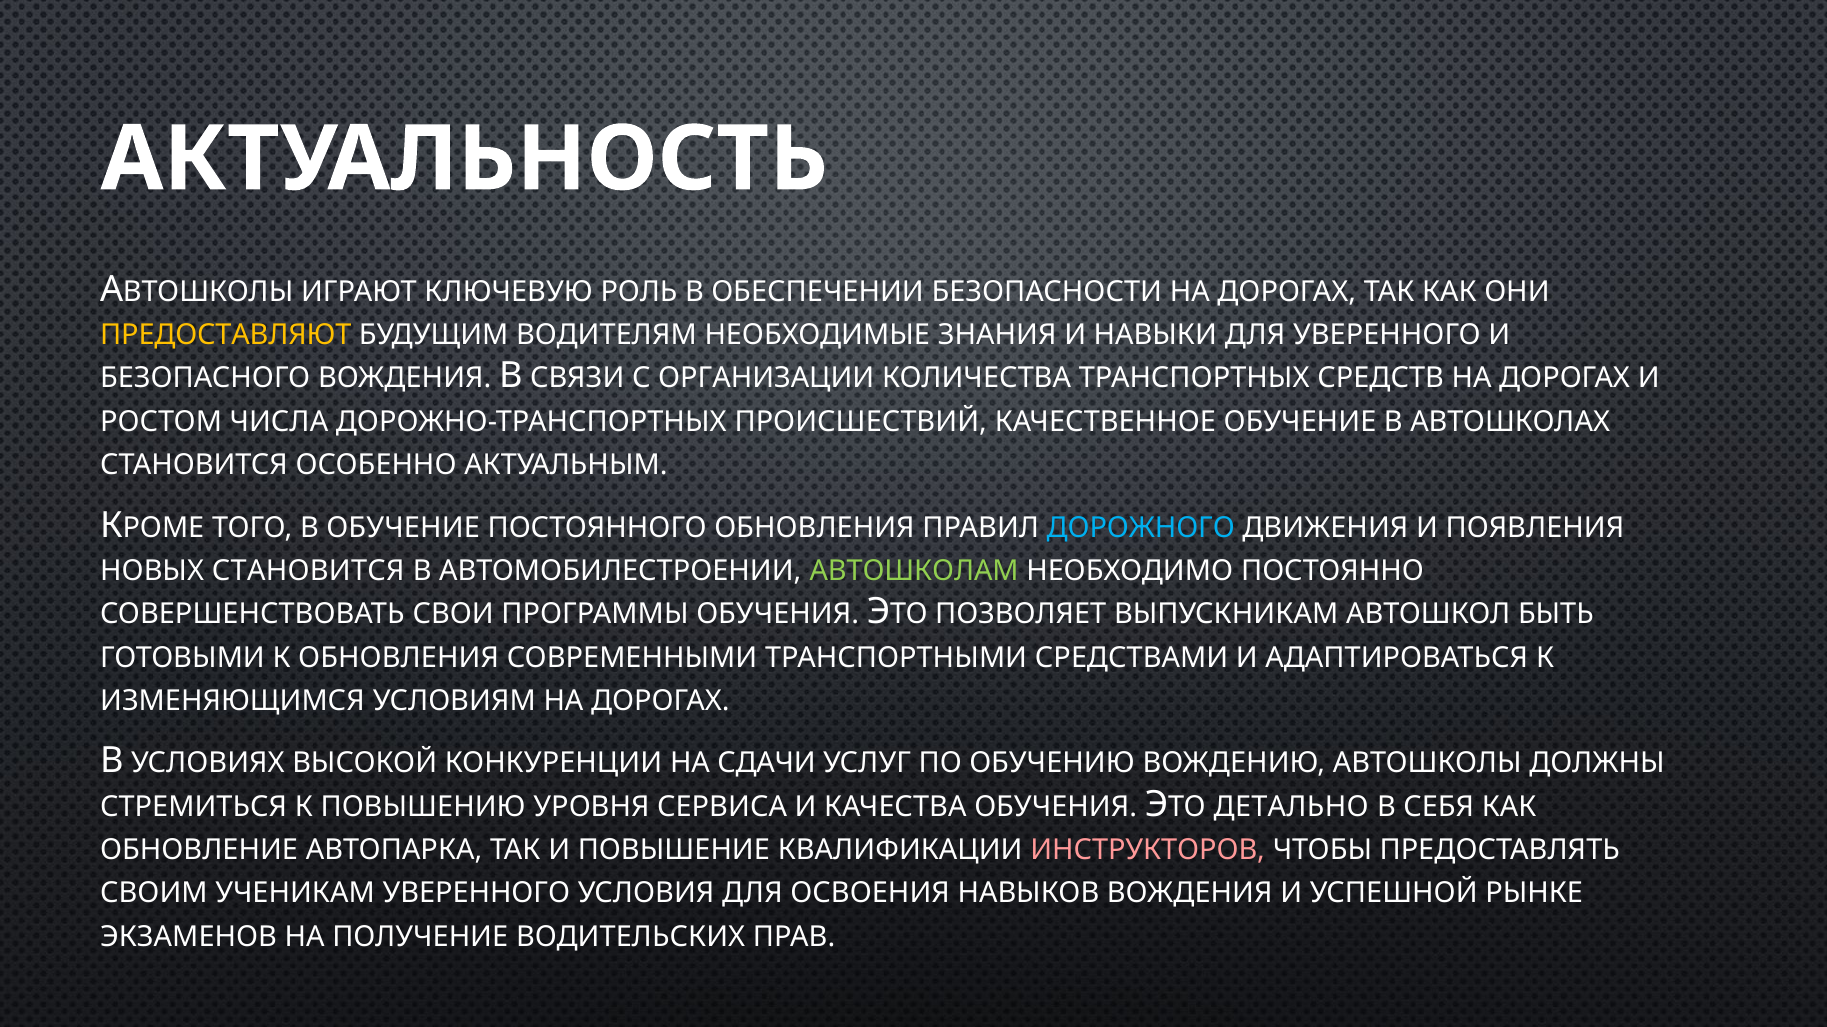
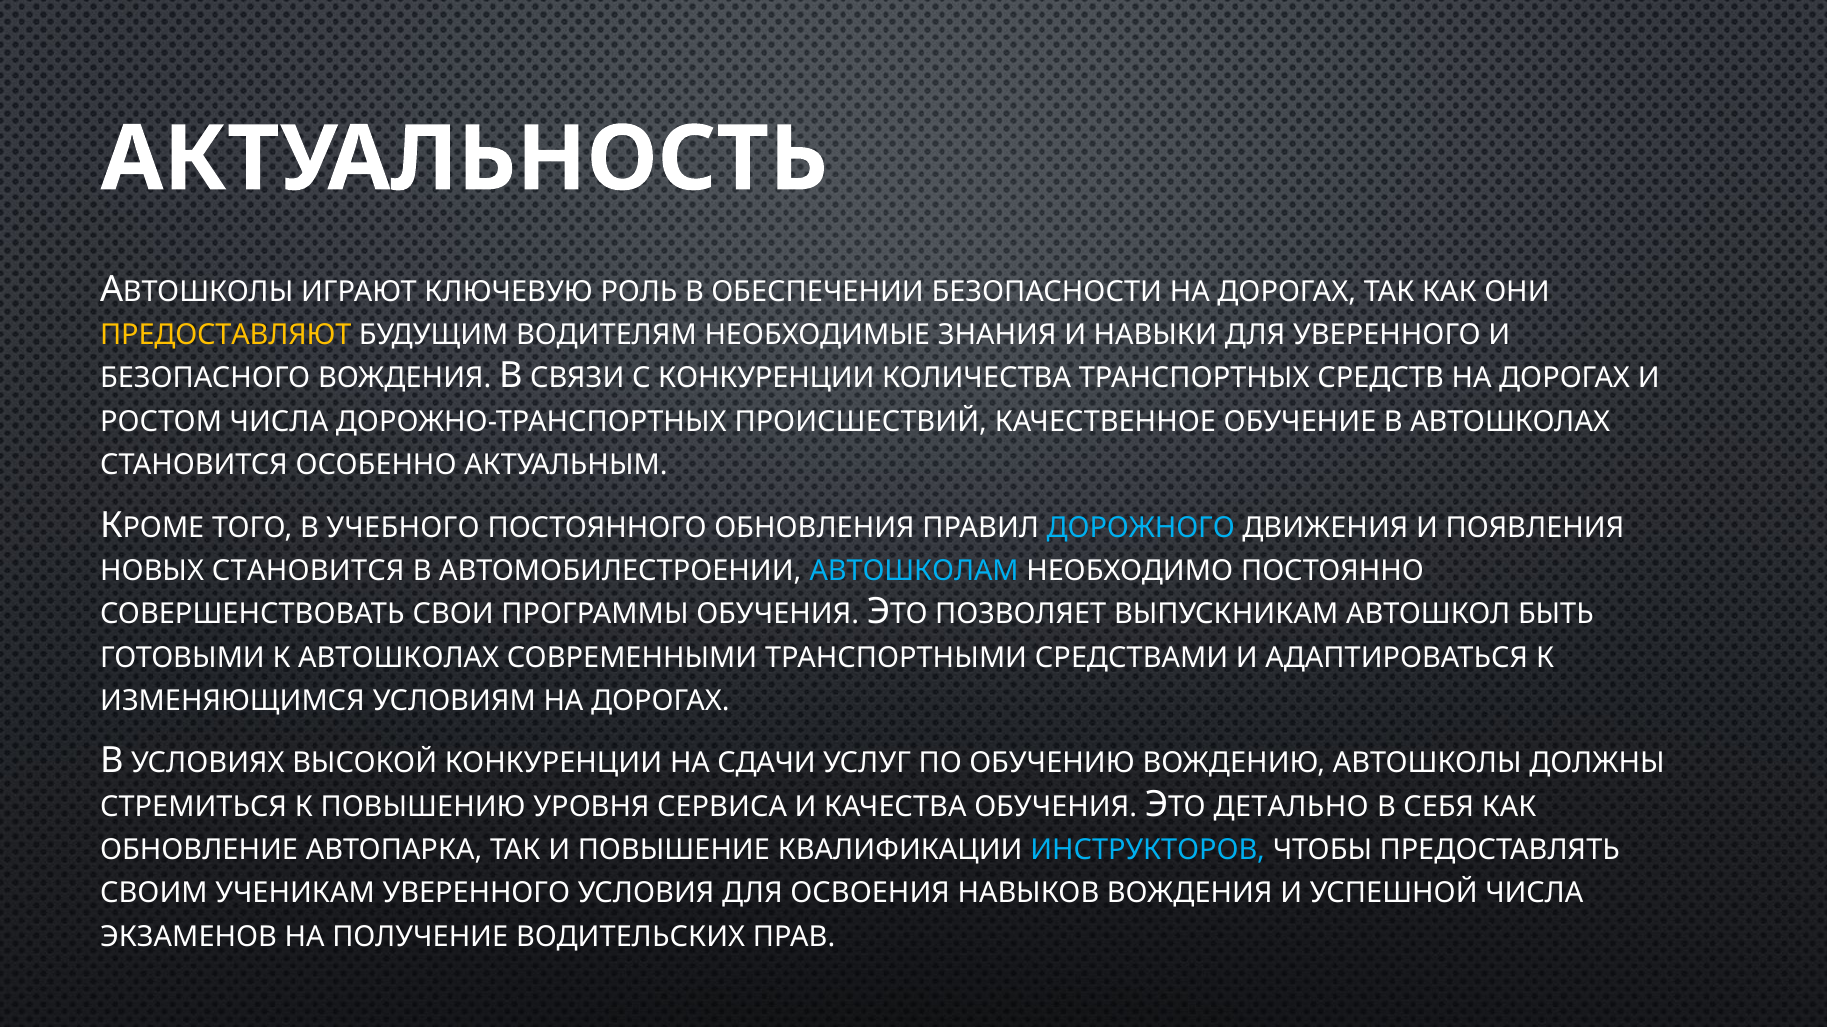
С ОРГАНИЗАЦИИ: ОРГАНИЗАЦИИ -> КОНКУРЕНЦИИ (766, 379)
В ОБУЧЕНИЕ: ОБУЧЕНИЕ -> УЧЕБНОГО (403, 528)
АВТОШКОЛАМ colour: light green -> light blue (914, 571)
К ОБНОВЛЕНИЯ: ОБНОВЛЕНИЯ -> АВТОШКОЛАХ (399, 658)
ИНСТРУКТОРОВ colour: pink -> light blue (1148, 851)
УСПЕШНОЙ РЫНКЕ: РЫНКЕ -> ЧИСЛА (1534, 894)
